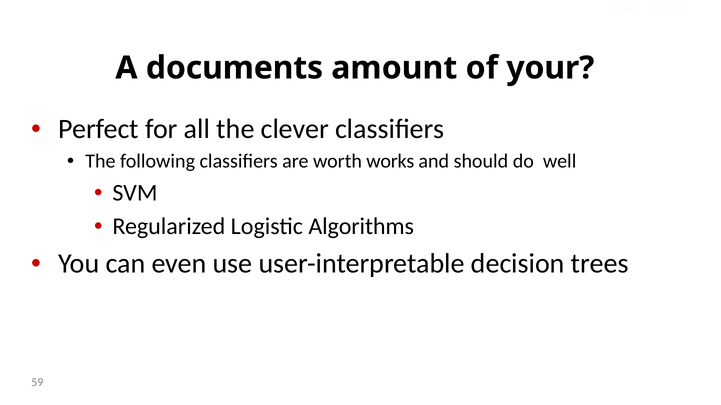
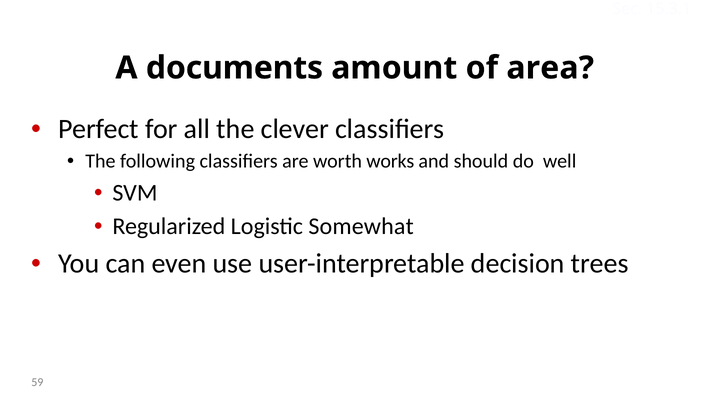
your: your -> area (550, 68)
Algorithms: Algorithms -> Somewhat (361, 227)
